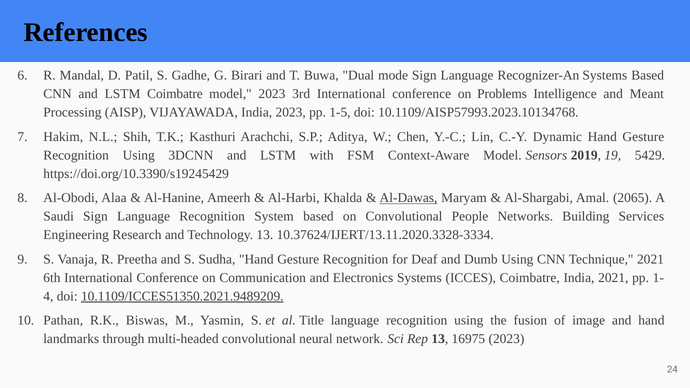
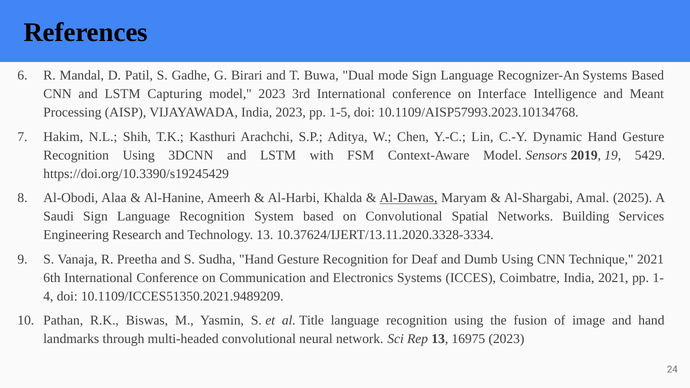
LSTM Coimbatre: Coimbatre -> Capturing (175, 94)
Problems: Problems -> Interface (502, 94)
2065: 2065 -> 2025 (633, 198)
People: People -> Spatial (470, 216)
10.1109/ICCES51350.2021.9489209 underline: present -> none (182, 296)
